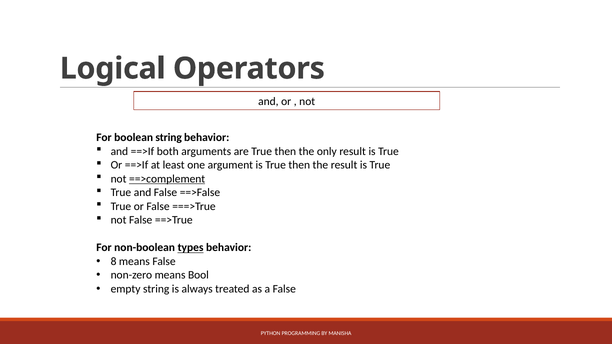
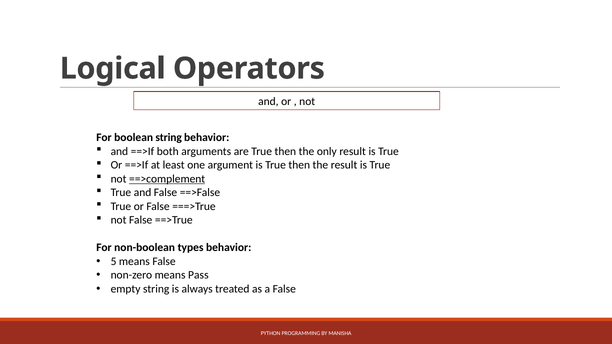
types underline: present -> none (191, 248)
8: 8 -> 5 (114, 262)
Bool: Bool -> Pass (198, 275)
